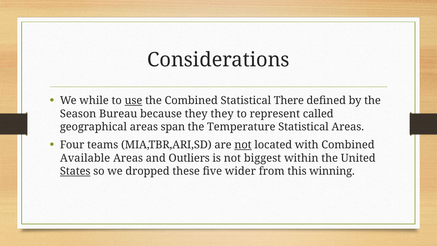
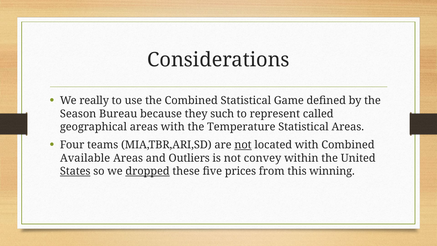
while: while -> really (94, 101)
use underline: present -> none (133, 101)
There: There -> Game (289, 101)
they they: they -> such (222, 114)
areas span: span -> with (173, 127)
biggest: biggest -> convey (263, 158)
dropped underline: none -> present (148, 171)
wider: wider -> prices (240, 171)
